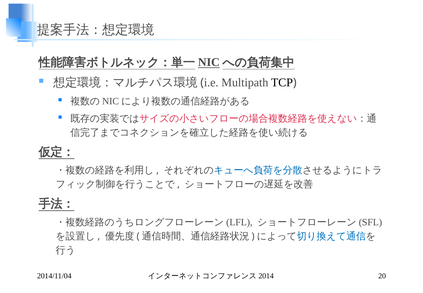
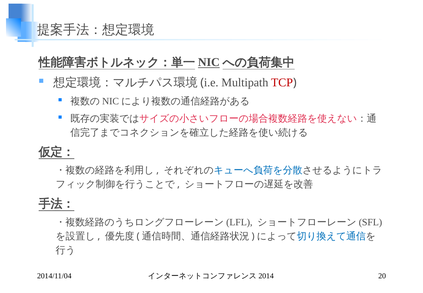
TCP colour: black -> red (282, 83)
